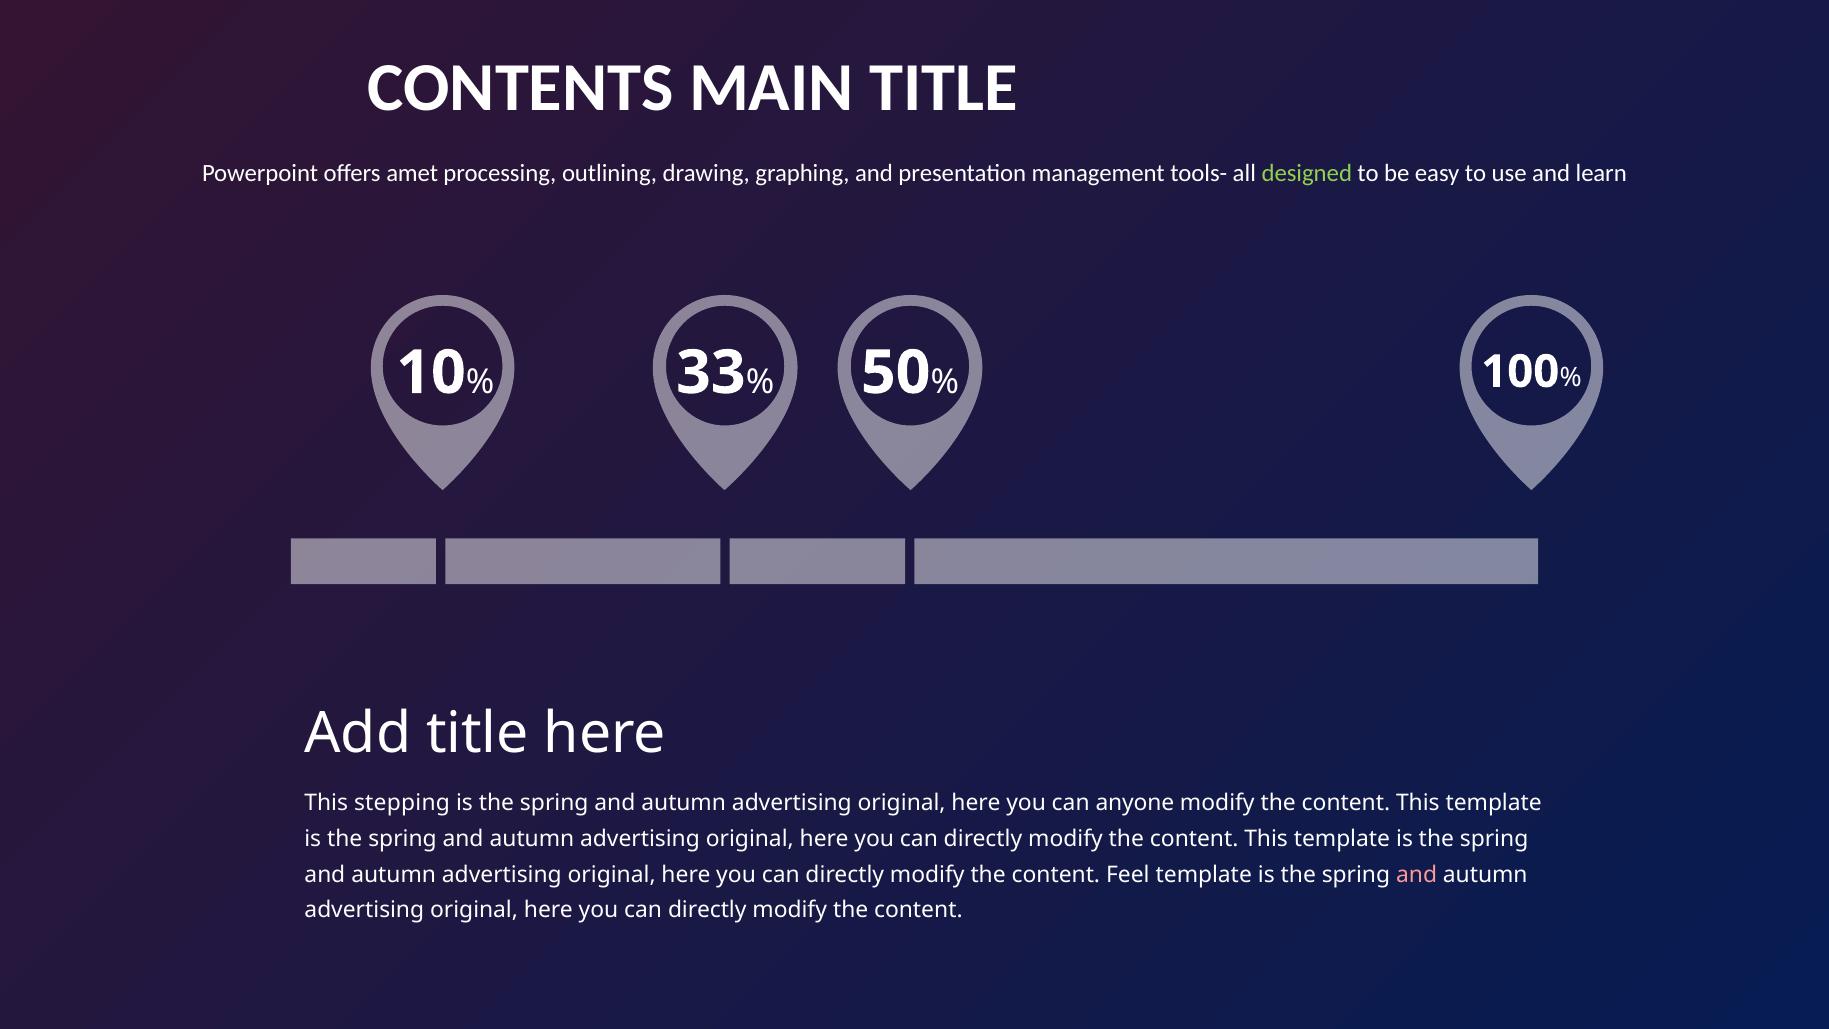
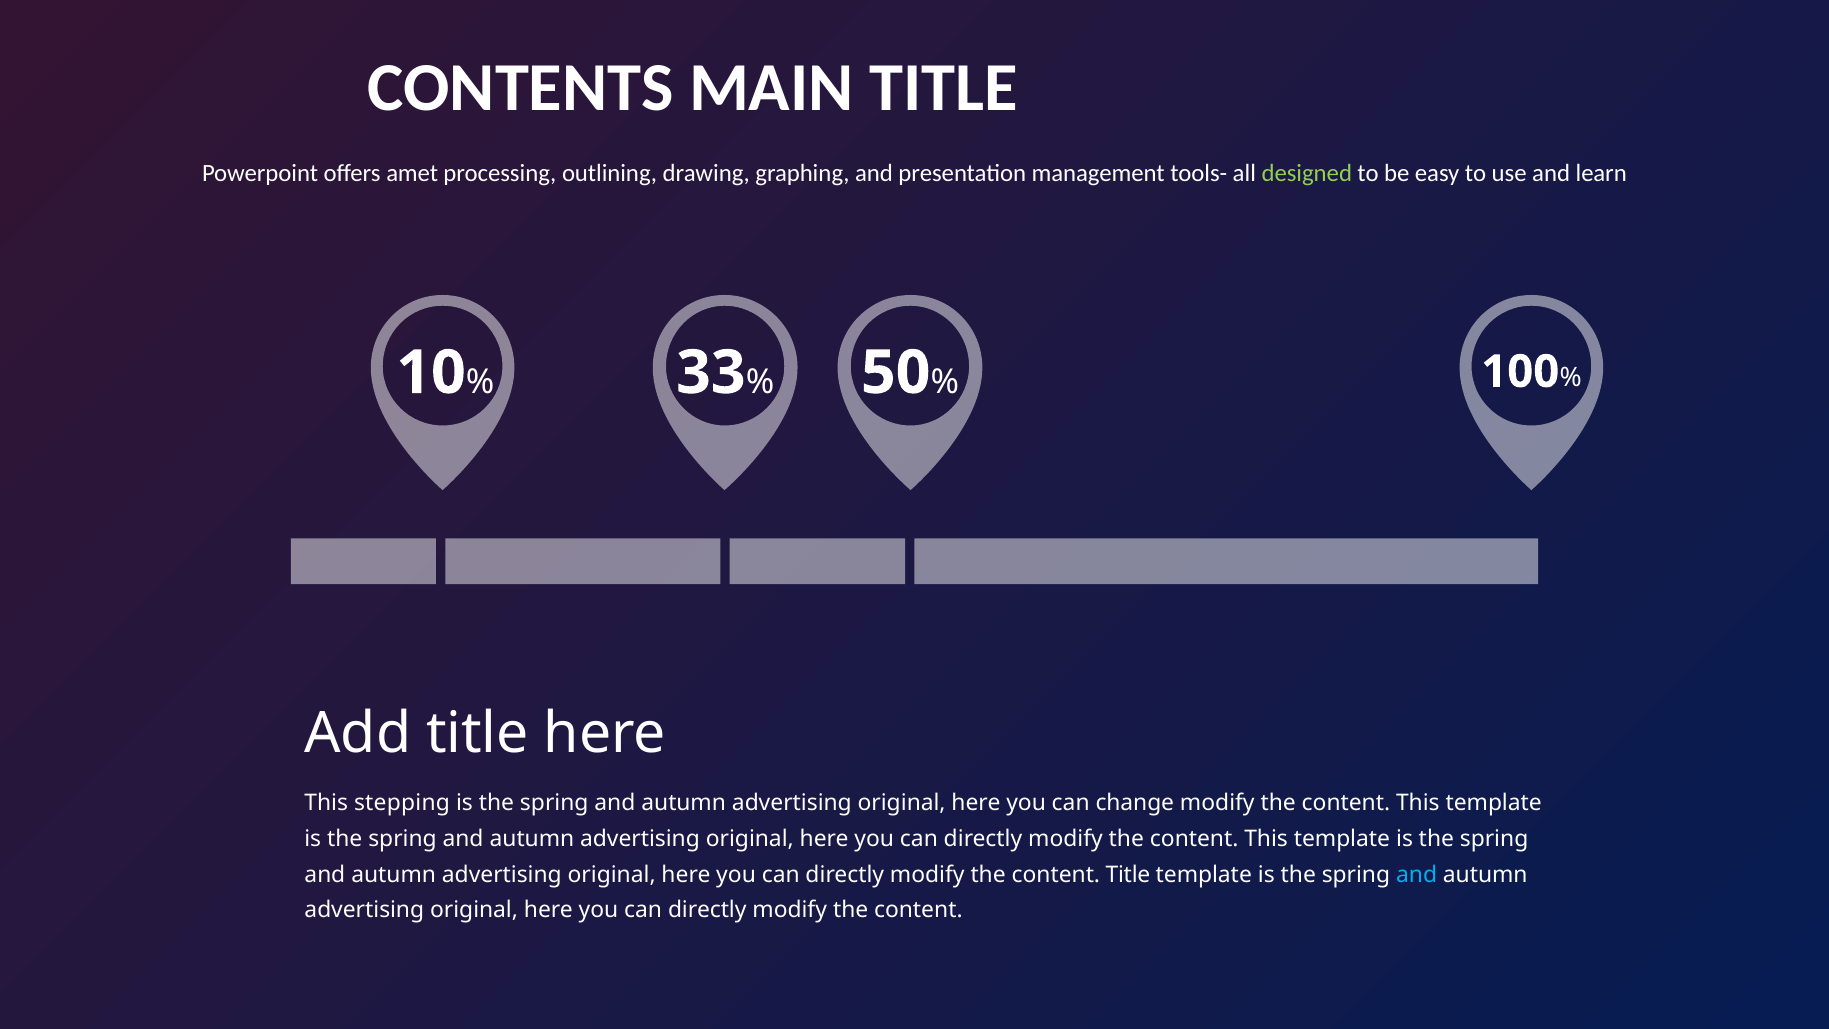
anyone: anyone -> change (1135, 803)
content Feel: Feel -> Title (1128, 874)
and colour: pink -> light blue (1417, 874)
